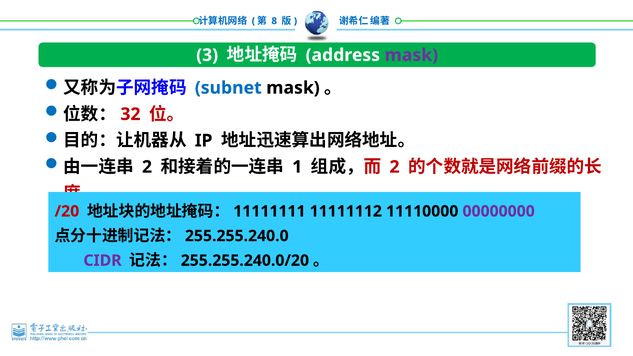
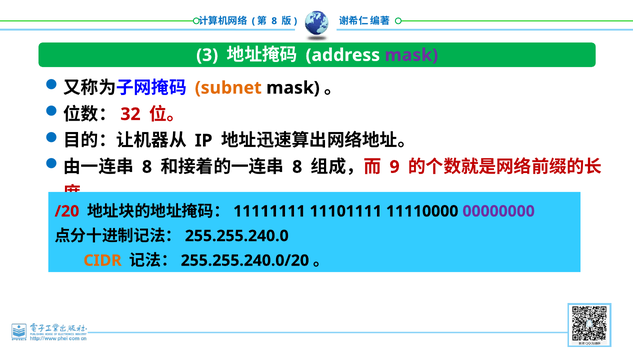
subnet colour: blue -> orange (228, 88)
2: 2 -> 8 (147, 167)
1: 1 -> 8 (297, 167)
2: 2 -> 9 (395, 167)
11111112: 11111112 -> 11101111 (346, 211)
CIDR colour: purple -> orange (103, 261)
